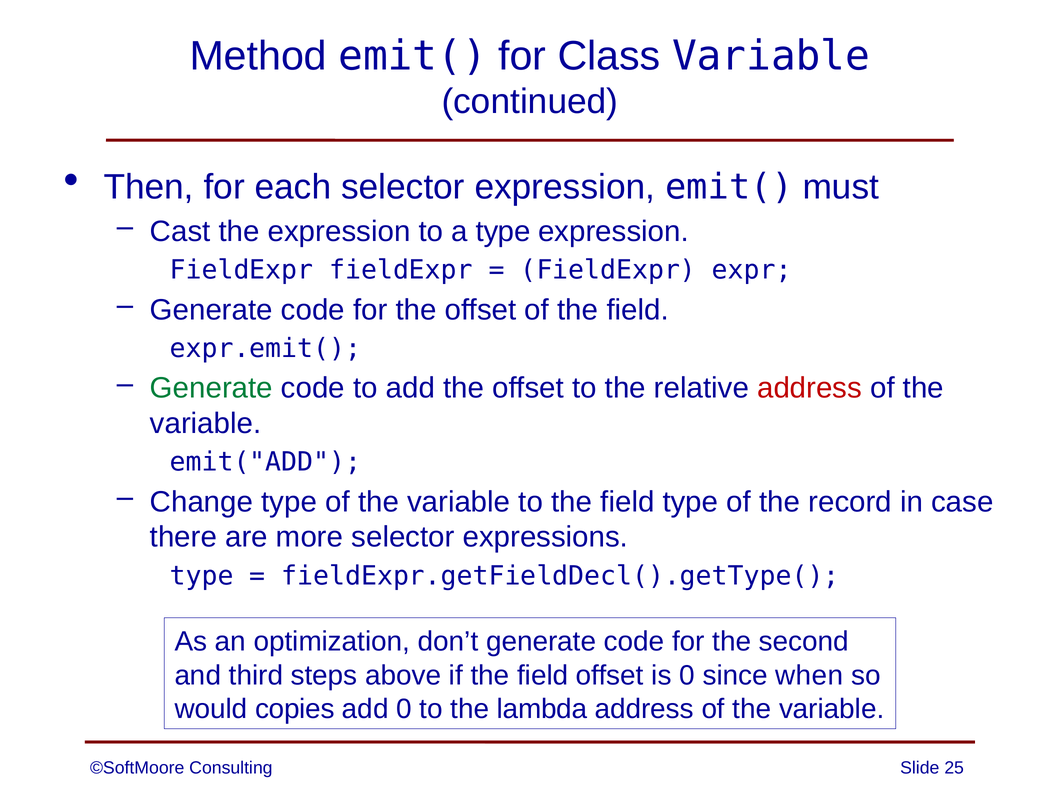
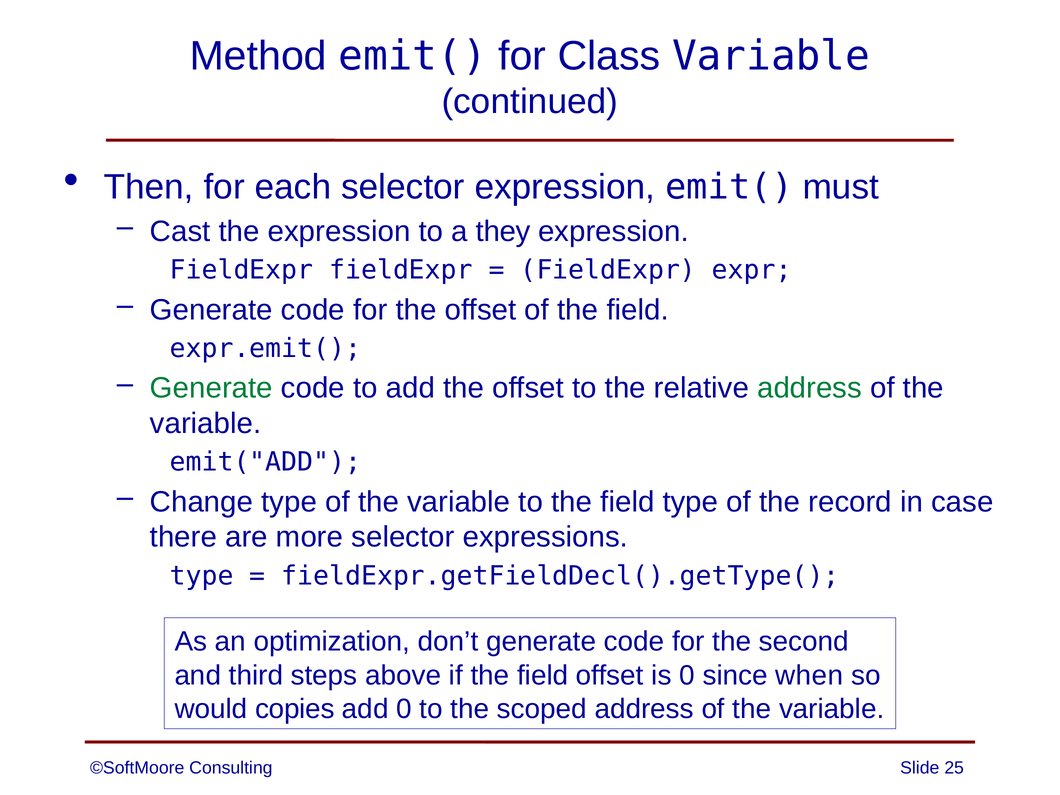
a type: type -> they (503, 231)
address colour: red -> green (810, 388)
lambda: lambda -> scoped (542, 709)
